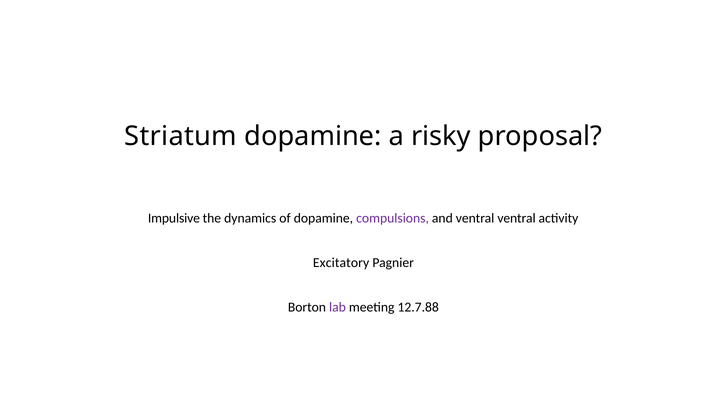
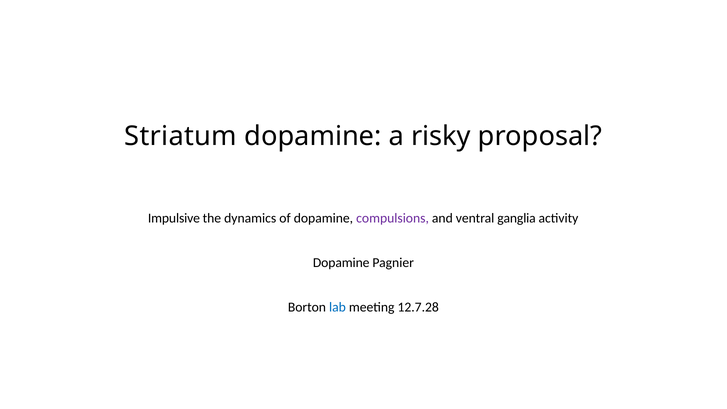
ventral ventral: ventral -> ganglia (517, 218)
Excitatory: Excitatory -> Dopamine (341, 263)
lab colour: purple -> blue (337, 307)
12.7.88: 12.7.88 -> 12.7.28 (418, 307)
